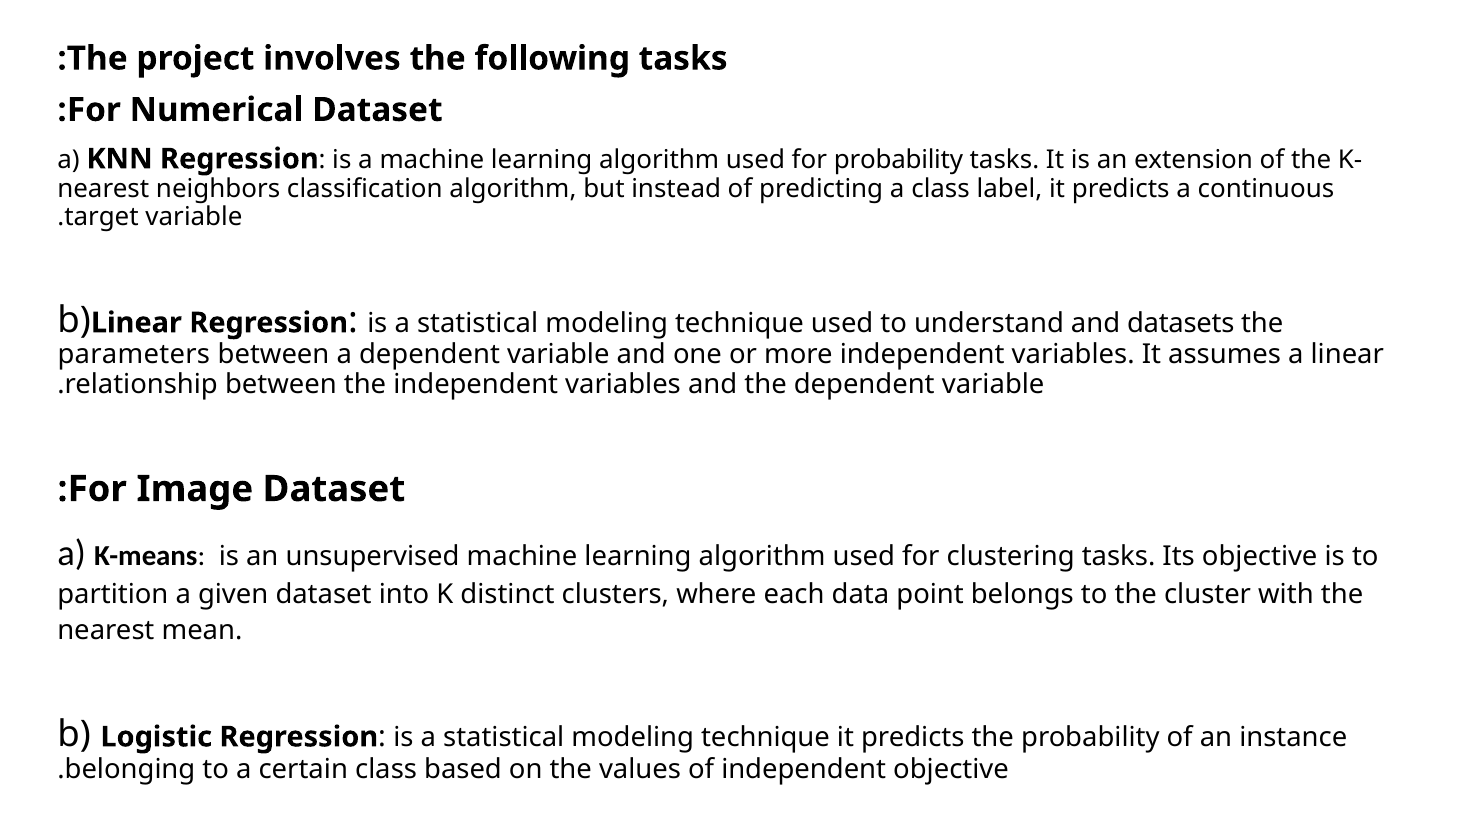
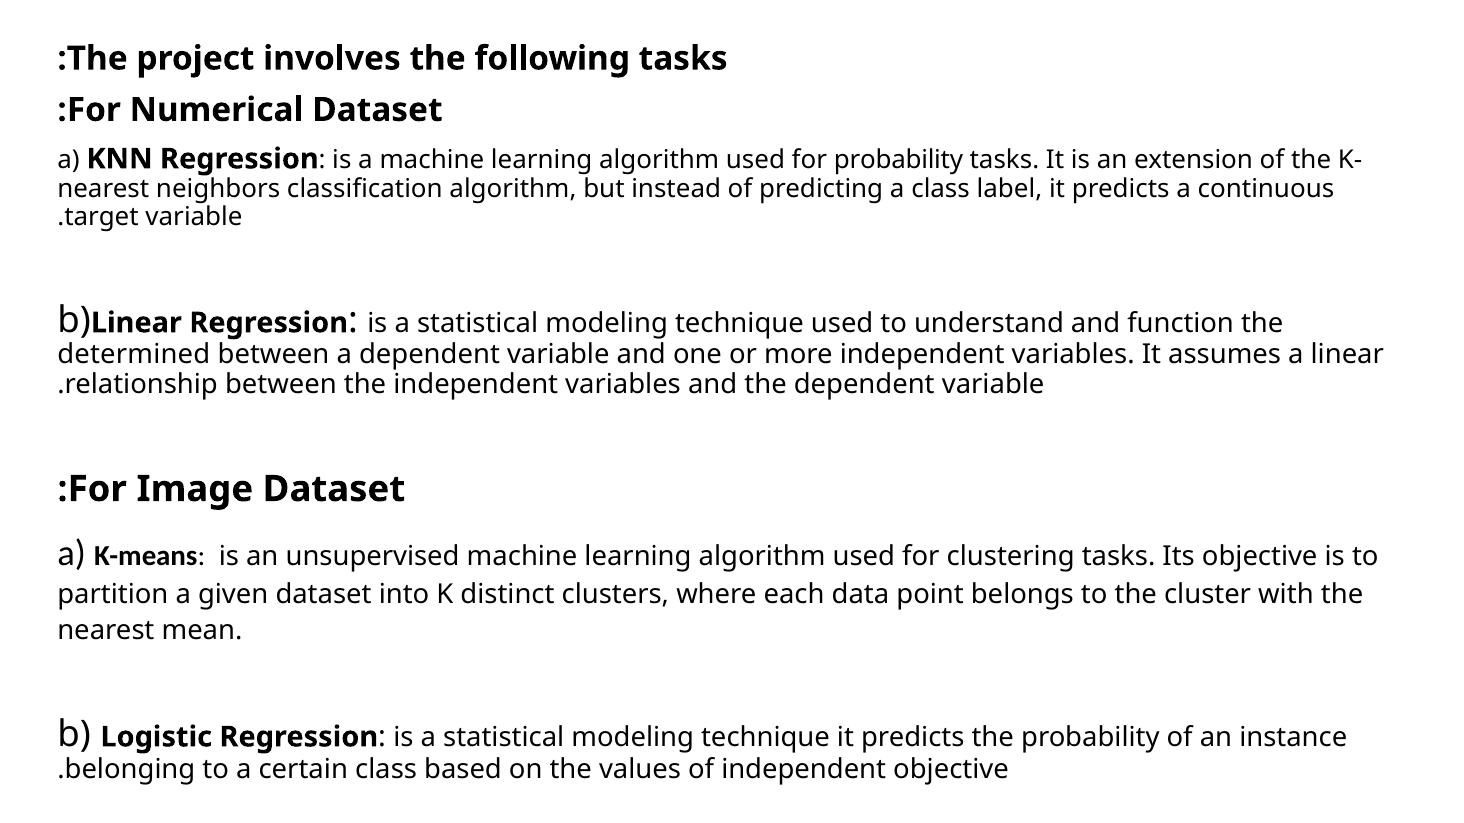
datasets: datasets -> function (1181, 323)
parameters: parameters -> determined (134, 355)
